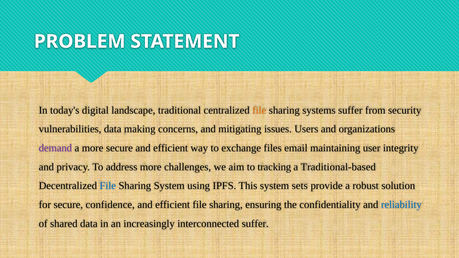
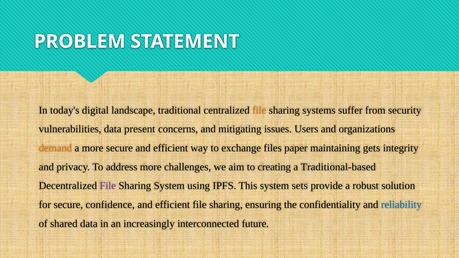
making: making -> present (140, 129)
demand colour: purple -> orange (55, 148)
email: email -> paper (296, 148)
user: user -> gets (372, 148)
tracking: tracking -> creating (274, 167)
File colour: blue -> purple (108, 186)
interconnected suffer: suffer -> future (255, 224)
